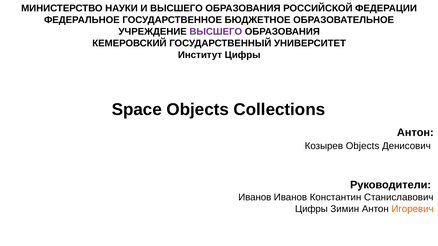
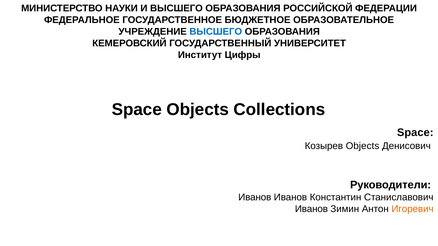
ВЫСШЕГО colour: purple -> blue (216, 32)
Антон: Антон -> Space (415, 133)
Цифры: Цифры -> Иванов (311, 209)
